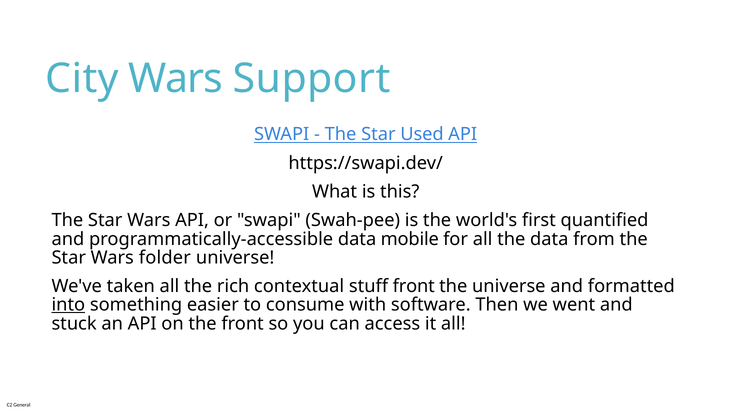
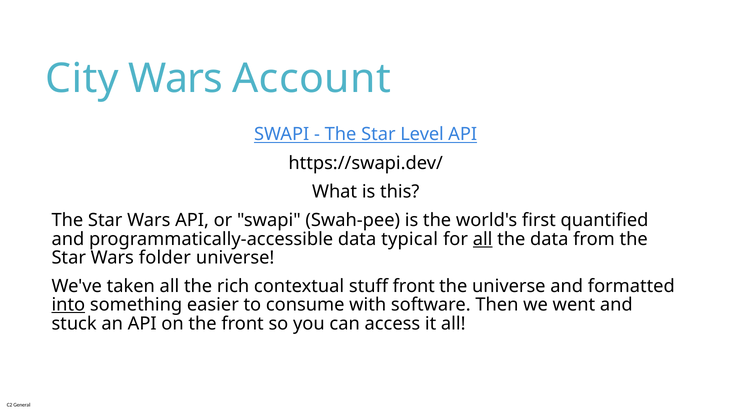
Support: Support -> Account (312, 79)
Used: Used -> Level (422, 134)
mobile: mobile -> typical (410, 239)
all underline: none -> present (483, 239)
